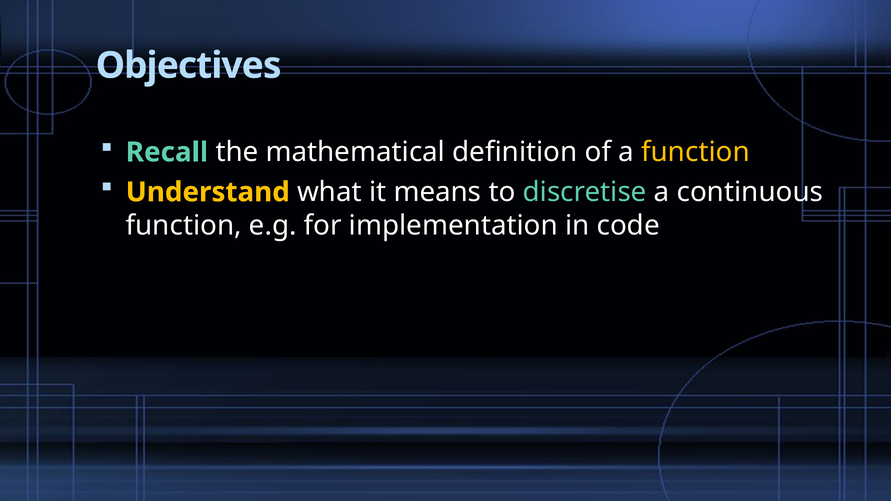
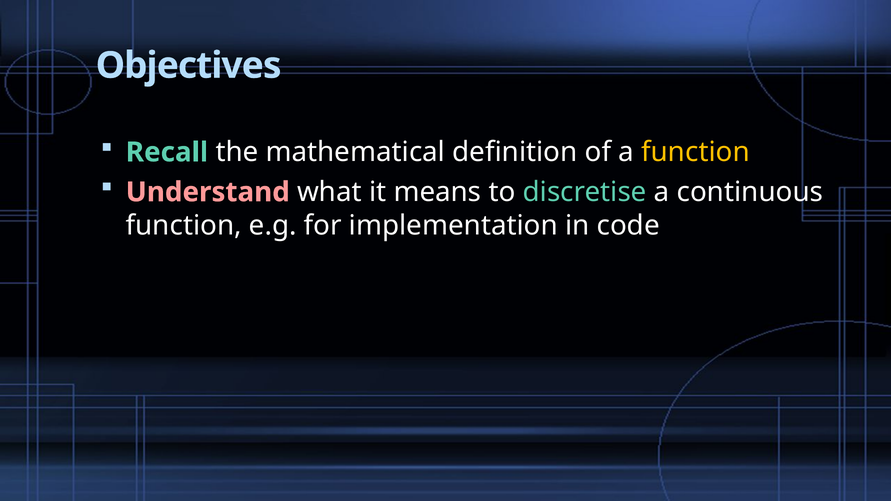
Understand colour: yellow -> pink (208, 192)
